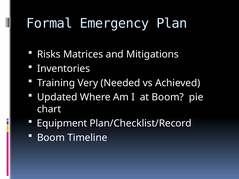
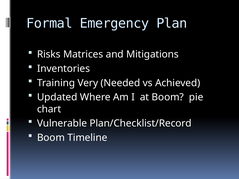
Equipment: Equipment -> Vulnerable (62, 124)
